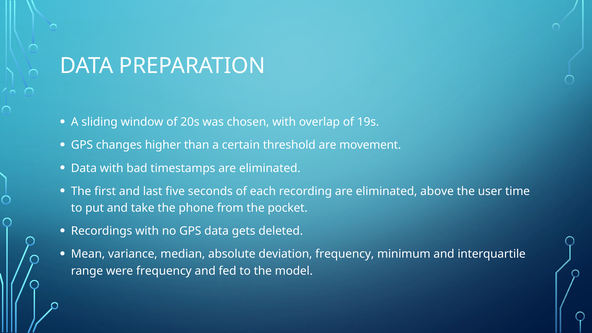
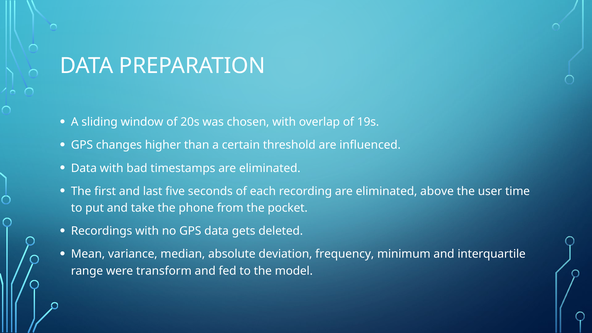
movement: movement -> influenced (370, 145)
were frequency: frequency -> transform (164, 271)
